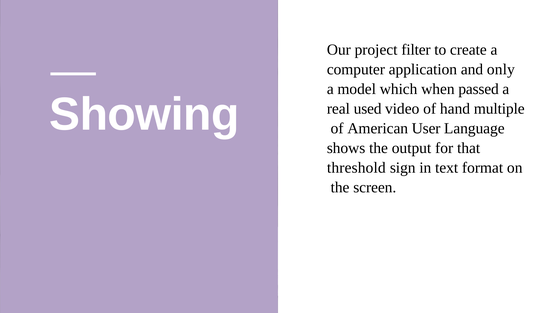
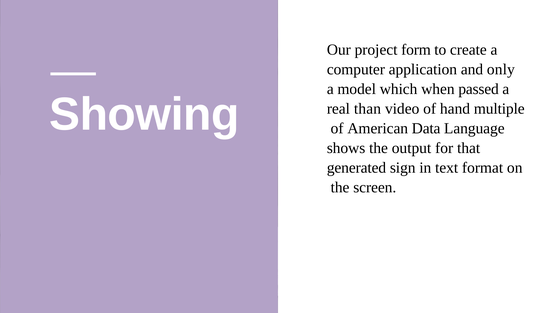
filter: filter -> form (416, 50)
used: used -> than (367, 109)
User: User -> Data (426, 128)
threshold: threshold -> generated (356, 168)
